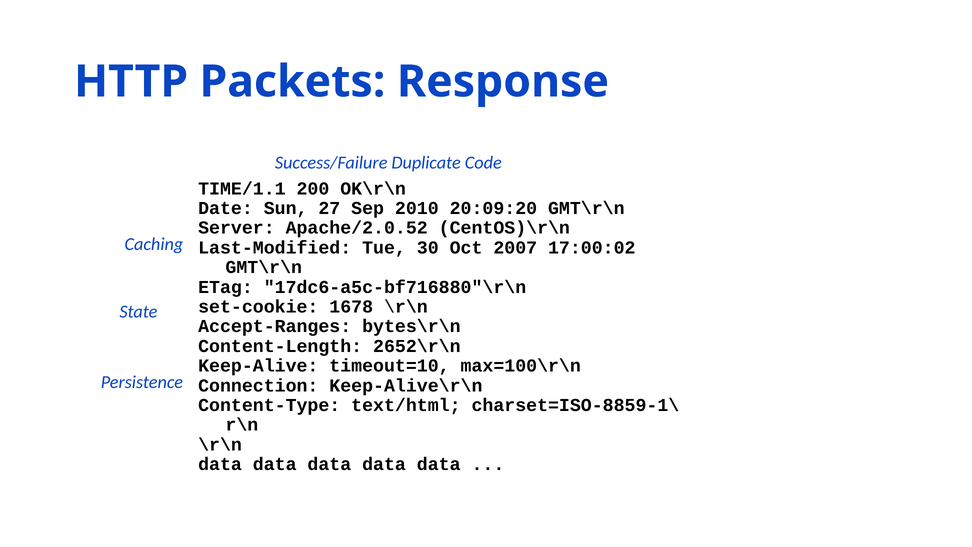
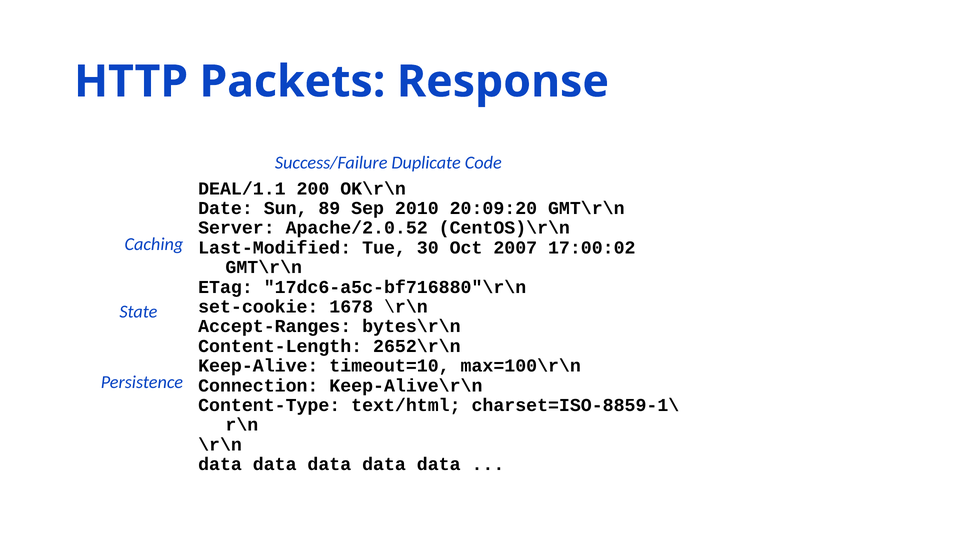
TIME/1.1: TIME/1.1 -> DEAL/1.1 (242, 188)
27: 27 -> 89 (329, 208)
